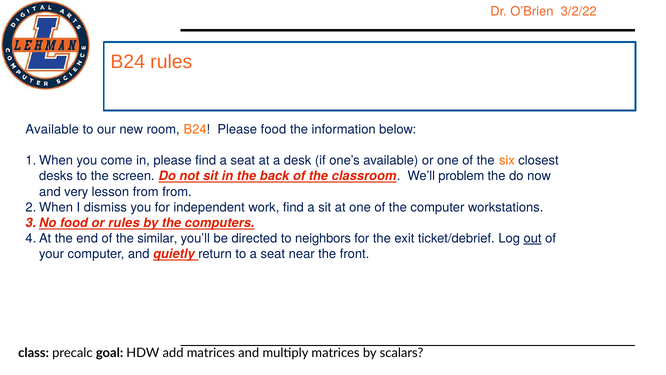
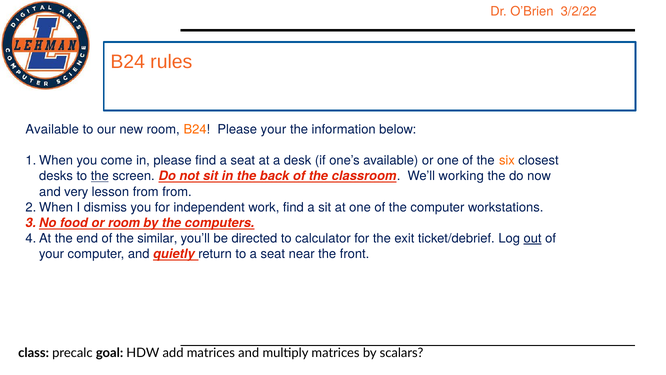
Please food: food -> your (273, 129)
the underline: none -> present (100, 176)
problem: problem -> working (461, 176)
or rules: rules -> room (124, 223)
neighbors: neighbors -> calculator (323, 238)
